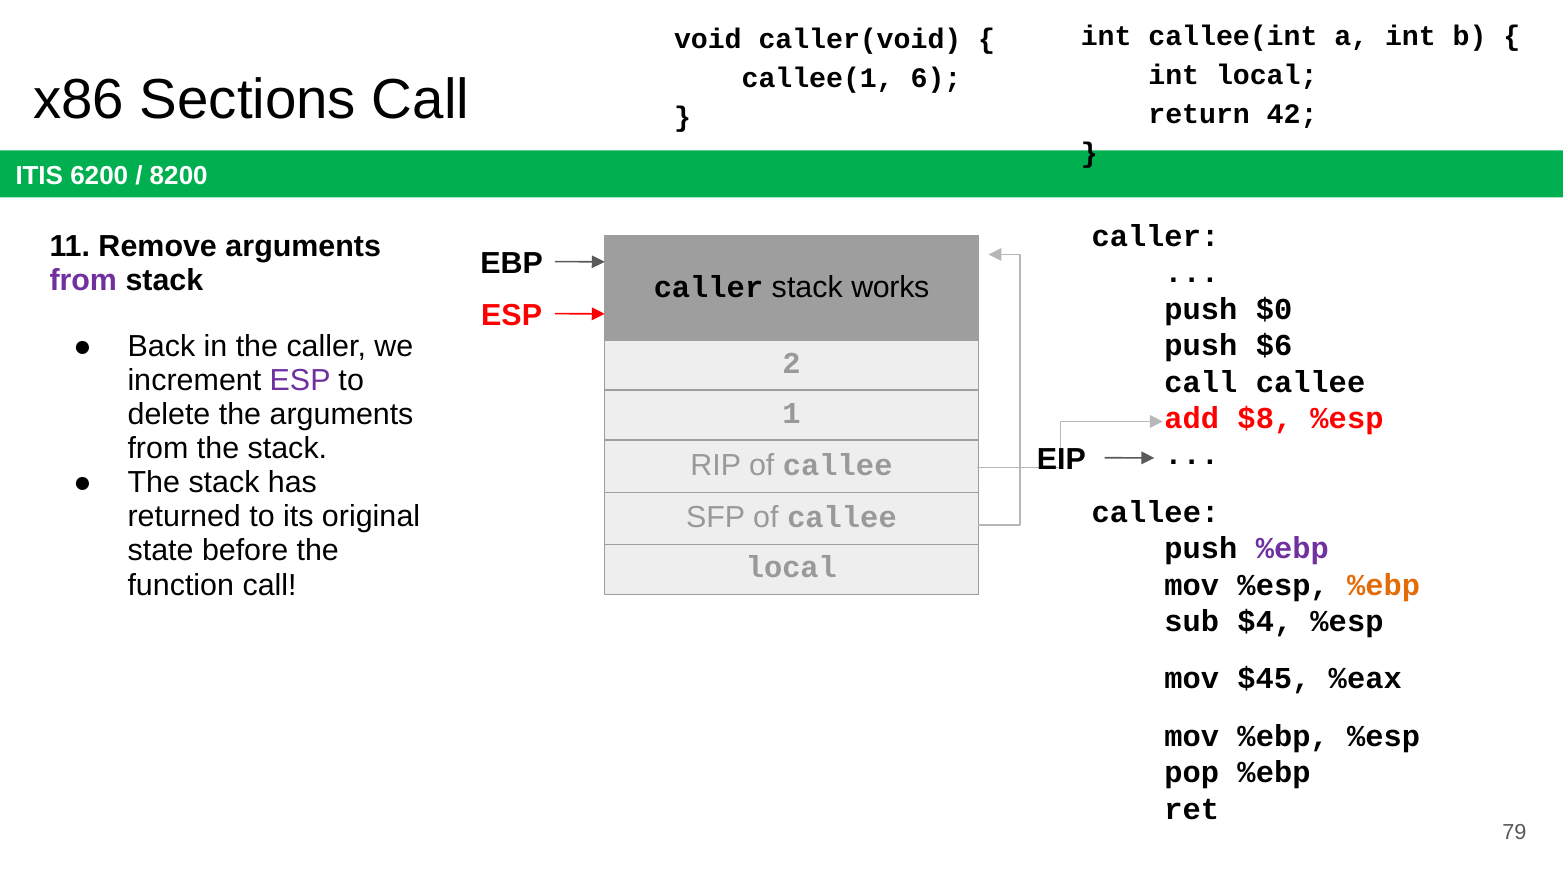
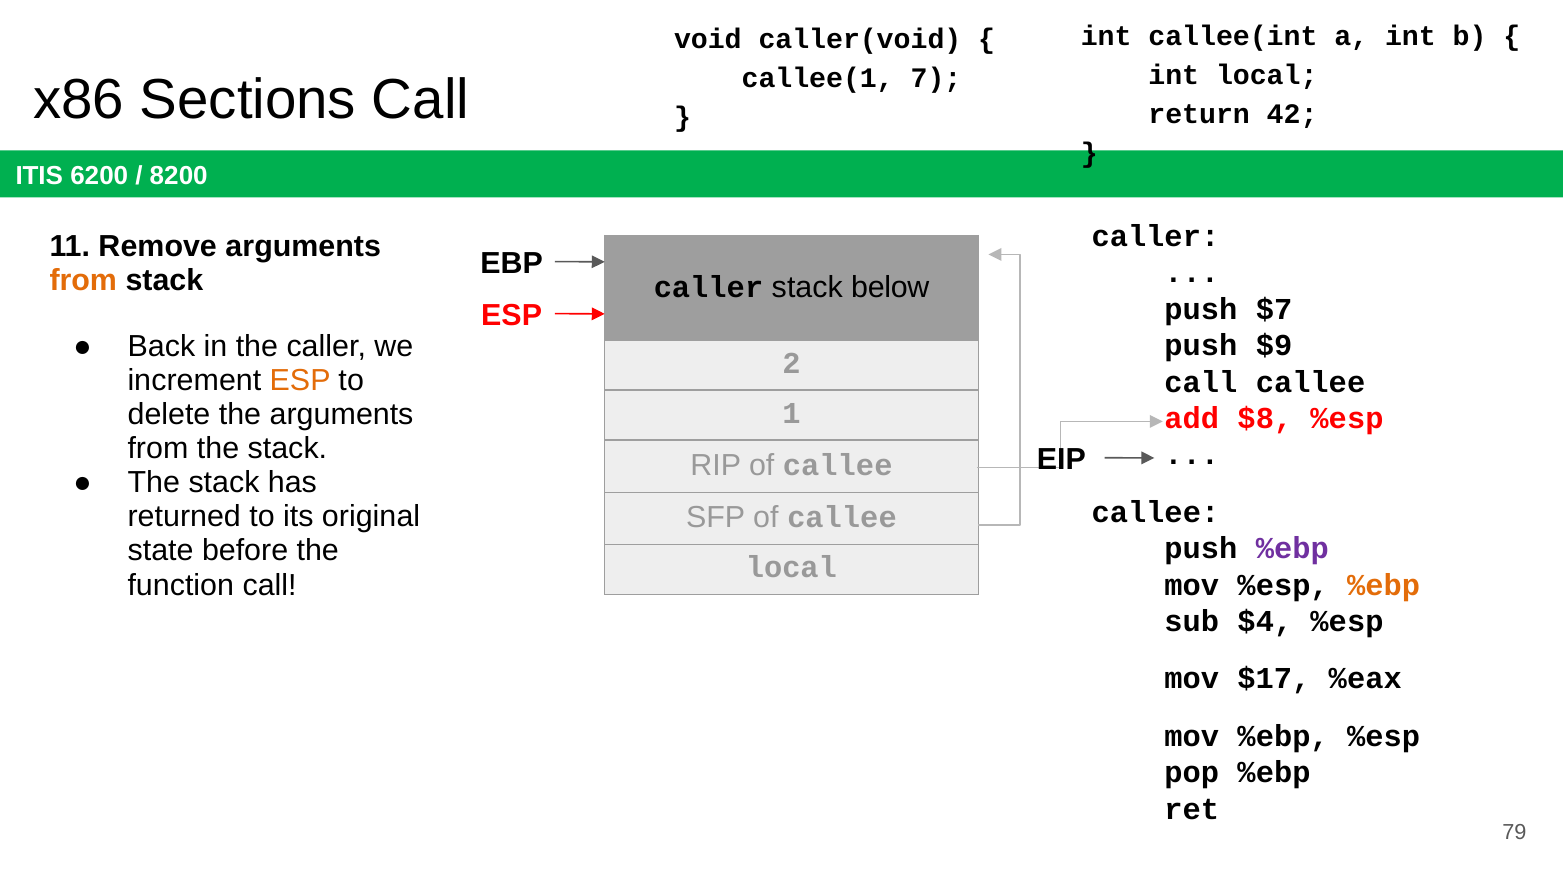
6: 6 -> 7 (936, 79)
from colour: purple -> orange (83, 280)
works: works -> below (890, 287)
$0: $0 -> $7 (1274, 309)
$6: $6 -> $9 (1274, 346)
ESP colour: purple -> orange (300, 380)
$45: $45 -> $17 (1274, 679)
